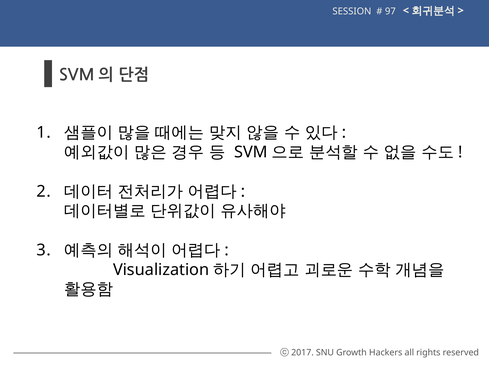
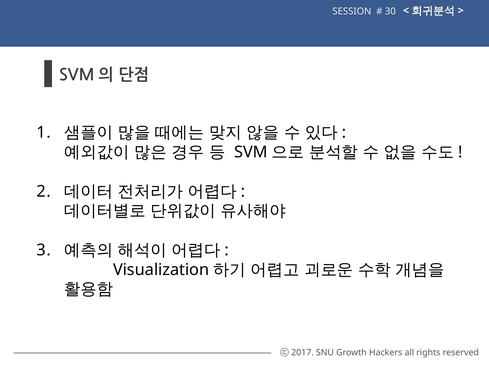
97: 97 -> 30 (390, 11)
